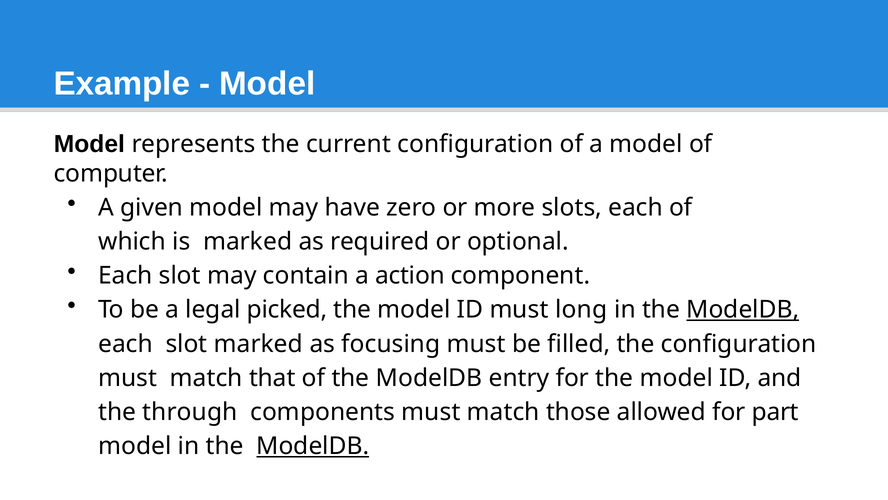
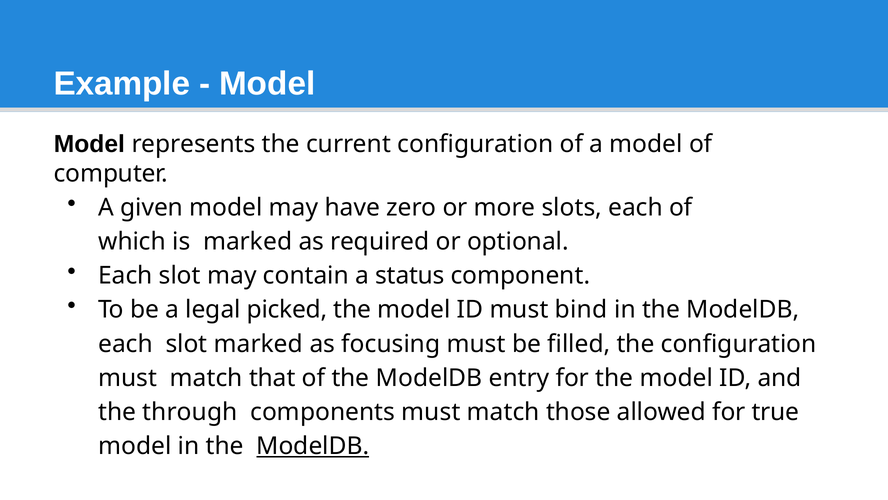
action: action -> status (410, 276)
long: long -> bind (581, 310)
ModelDB underline: present -> none (743, 310)
part: part -> true (775, 412)
